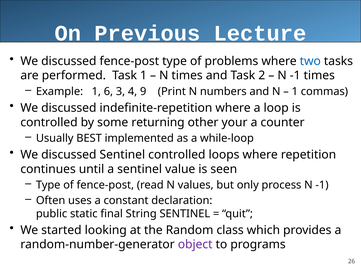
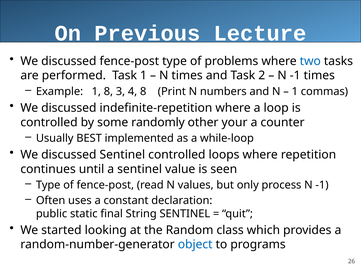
1 6: 6 -> 8 (108, 91)
4 9: 9 -> 8 (143, 91)
returning: returning -> randomly (158, 122)
object colour: purple -> blue (195, 244)
